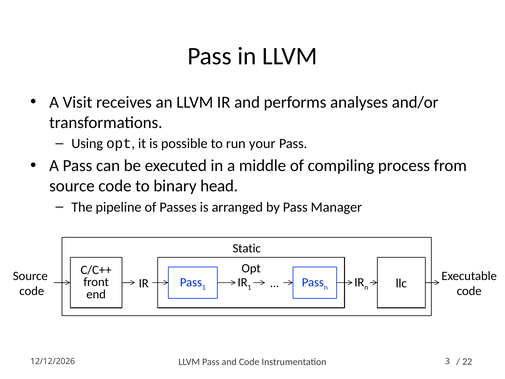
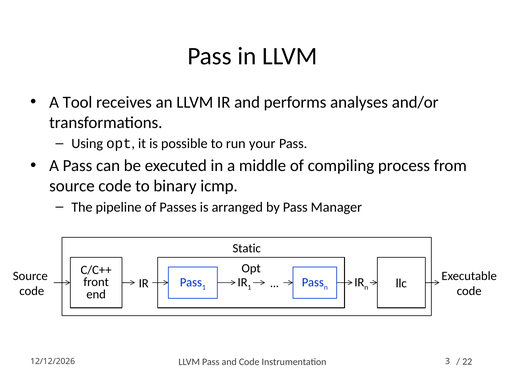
Visit: Visit -> Tool (78, 102)
head: head -> icmp (219, 186)
